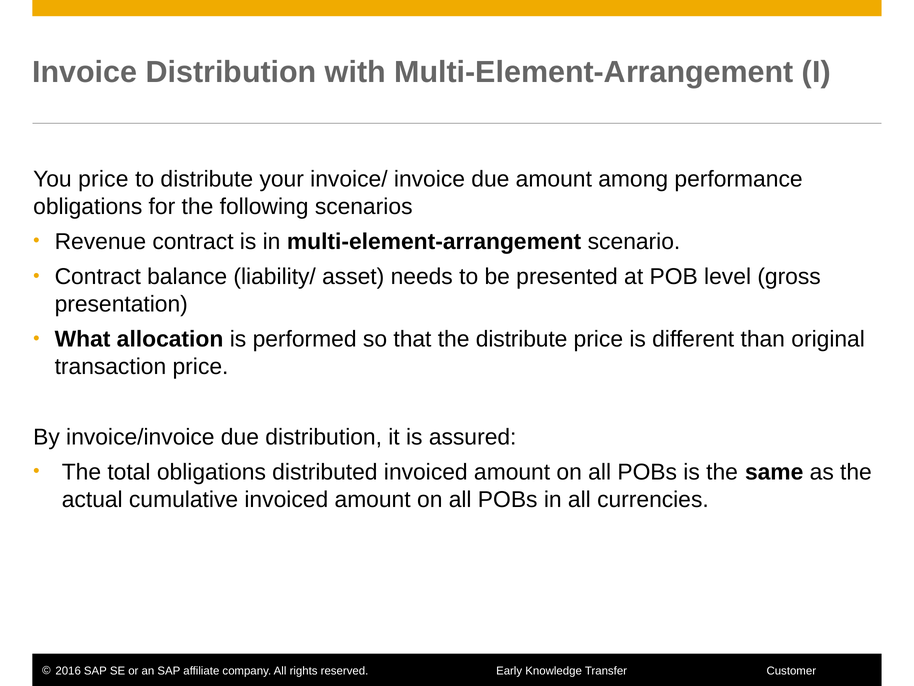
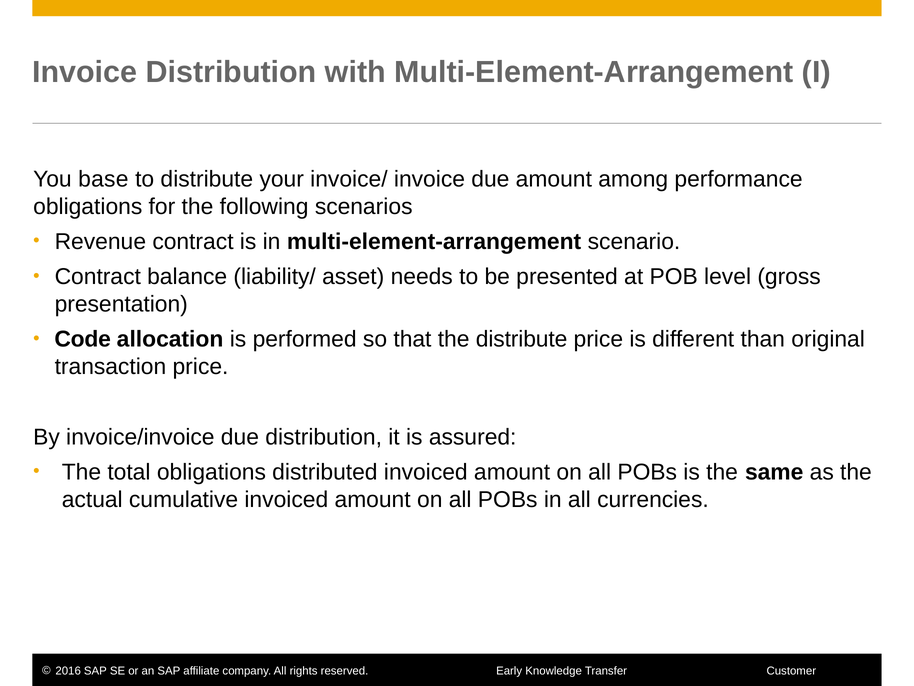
You price: price -> base (103, 179)
What: What -> Code (83, 339)
